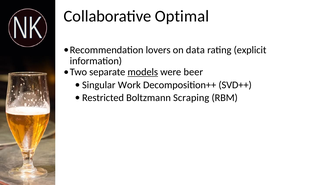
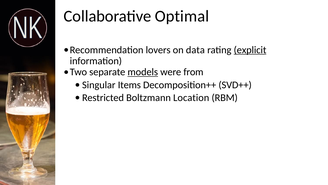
explicit underline: none -> present (250, 50)
beer: beer -> from (193, 72)
Work: Work -> Items (129, 85)
Scraping: Scraping -> Location (191, 97)
